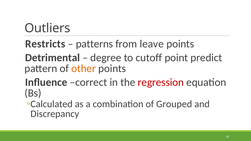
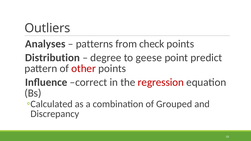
Restricts: Restricts -> Analyses (45, 44)
leave: leave -> check (152, 44)
Detrimental: Detrimental -> Distribution (52, 58)
cutoff: cutoff -> geese (149, 58)
other colour: orange -> red (84, 68)
